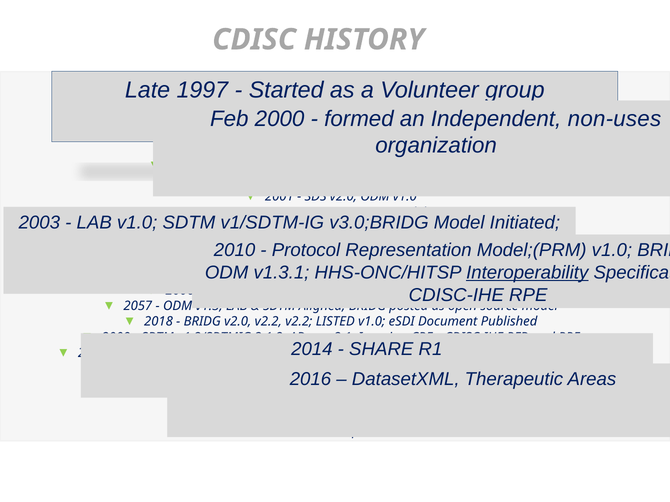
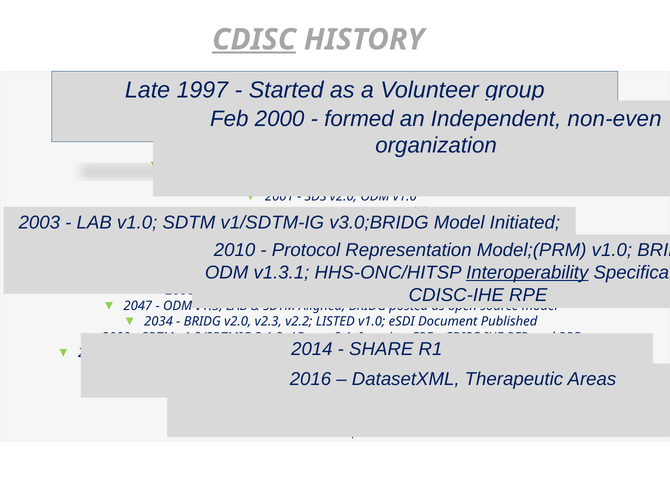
CDISC underline: none -> present (254, 40)
non-uses: non-uses -> non-even (615, 119)
2057: 2057 -> 2047 (138, 306)
2018: 2018 -> 2034 (158, 322)
v2.0 v2.2: v2.2 -> v2.3 (268, 322)
